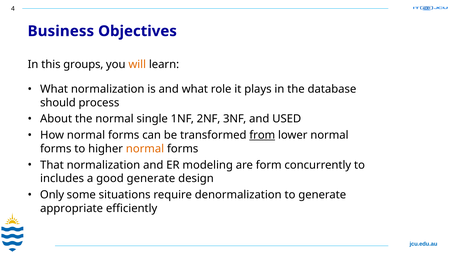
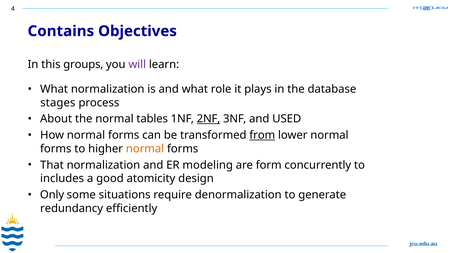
Business: Business -> Contains (61, 31)
will colour: orange -> purple (137, 65)
should: should -> stages (58, 103)
single: single -> tables (152, 119)
2NF underline: none -> present (209, 119)
good generate: generate -> atomicity (151, 179)
appropriate: appropriate -> redundancy (72, 209)
